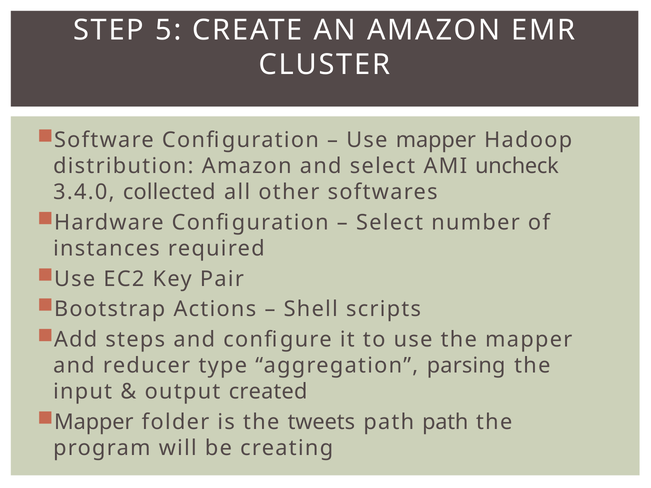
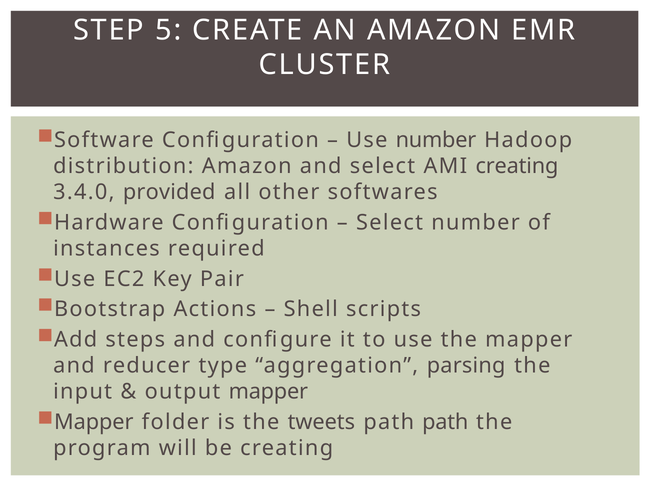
Use mapper: mapper -> number (436, 140)
AMI uncheck: uncheck -> creating (517, 166)
collected: collected -> provided (169, 192)
output created: created -> mapper (268, 392)
